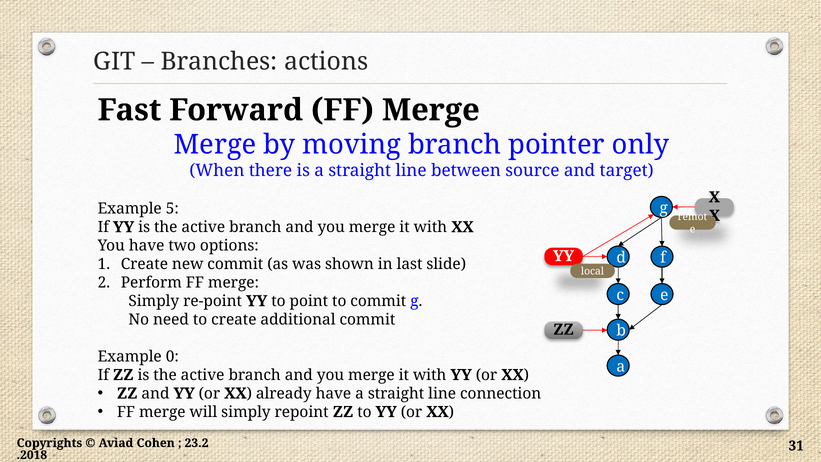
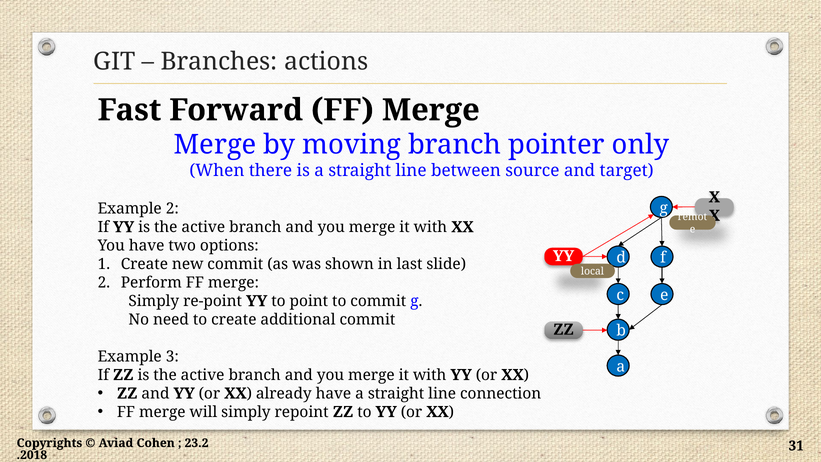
Example 5: 5 -> 2 (172, 209)
0: 0 -> 3 (172, 356)
